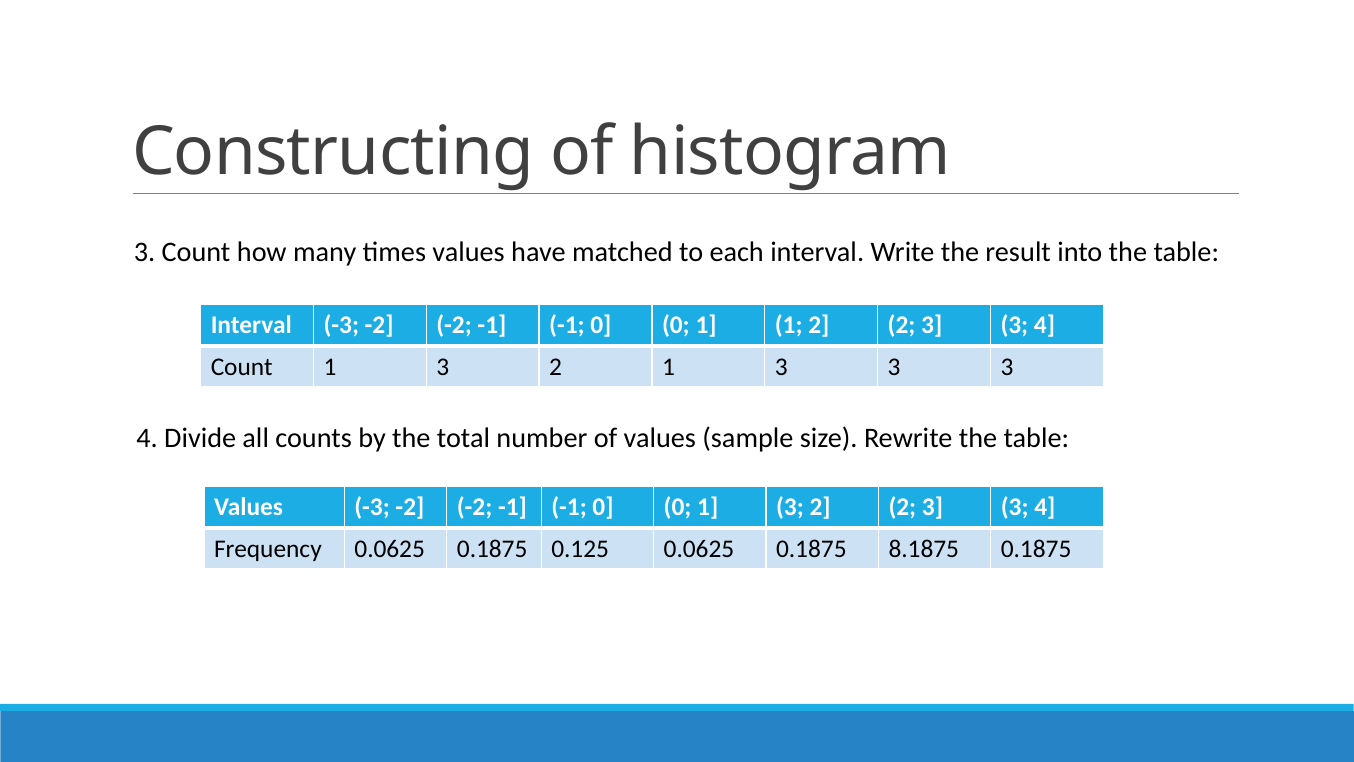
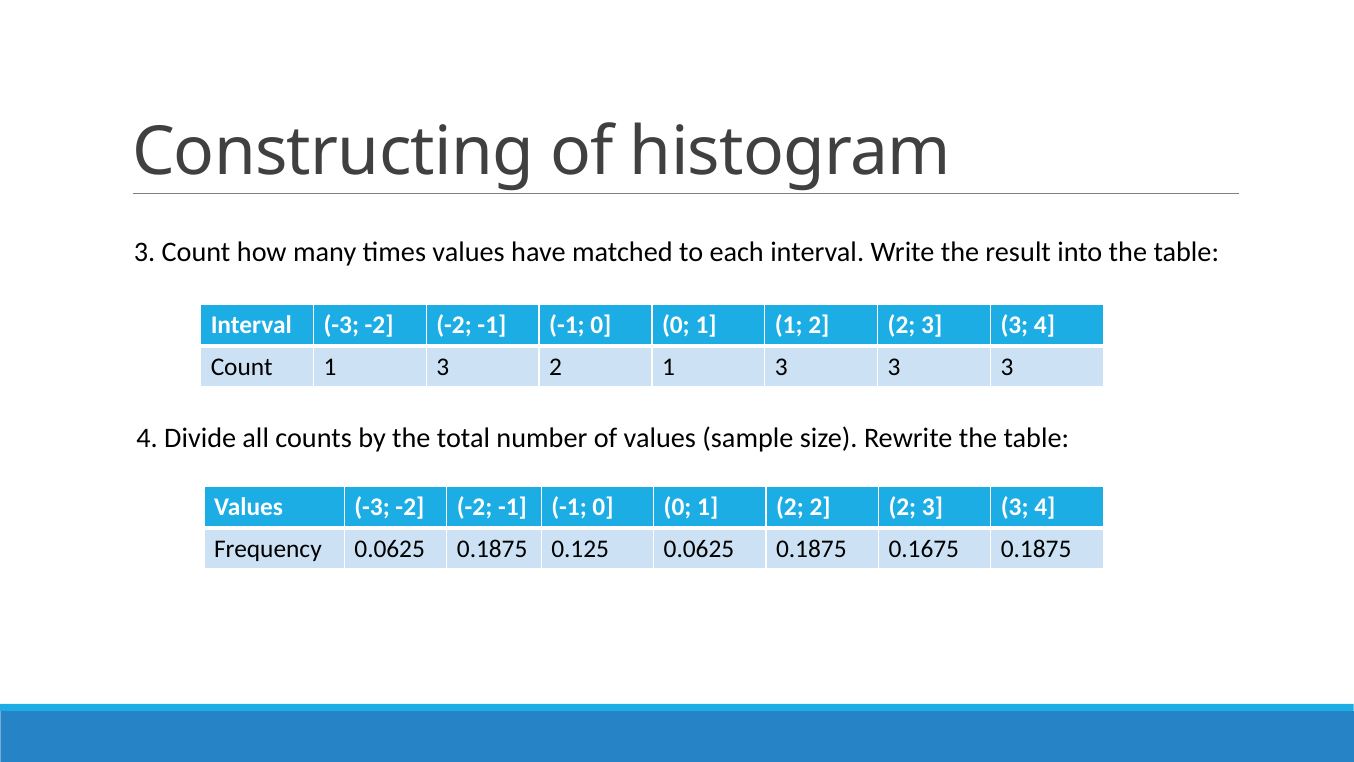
0 1 3: 3 -> 2 (790, 507)
8.1875: 8.1875 -> 0.1675 (924, 548)
